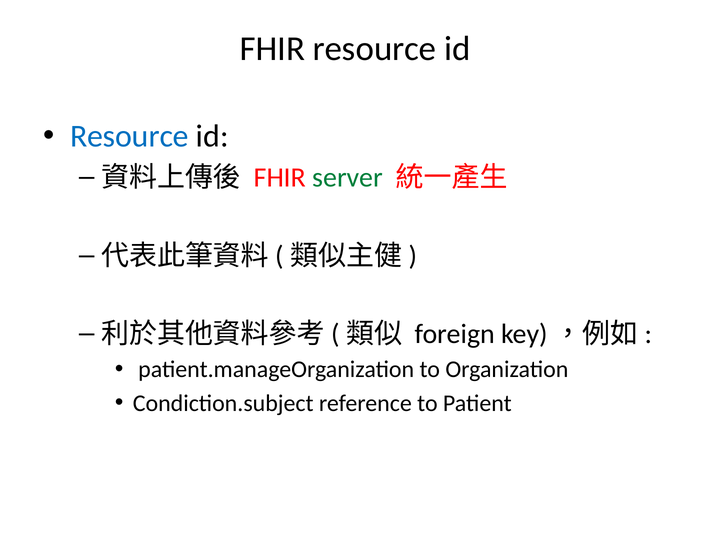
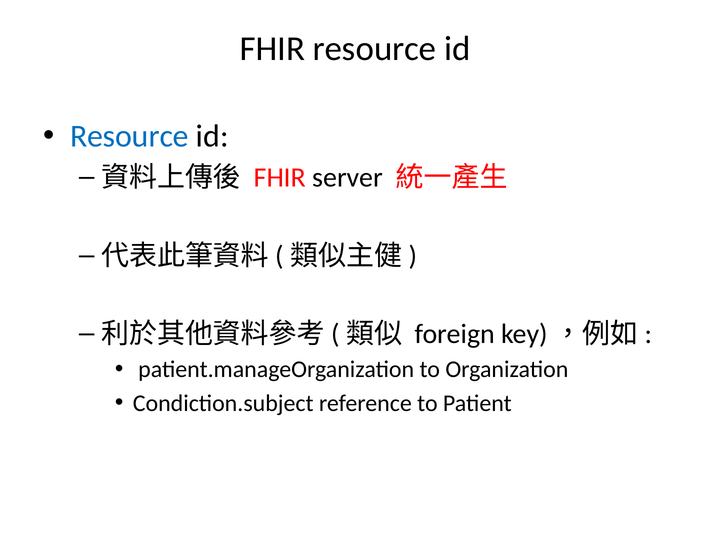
server colour: green -> black (348, 177)
